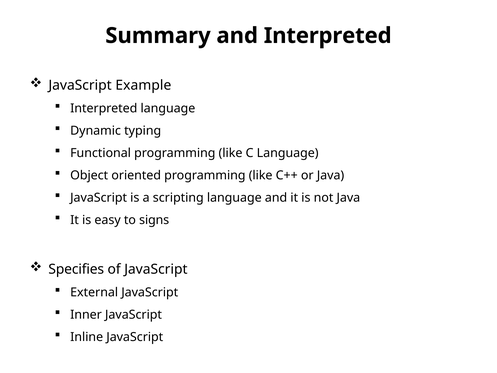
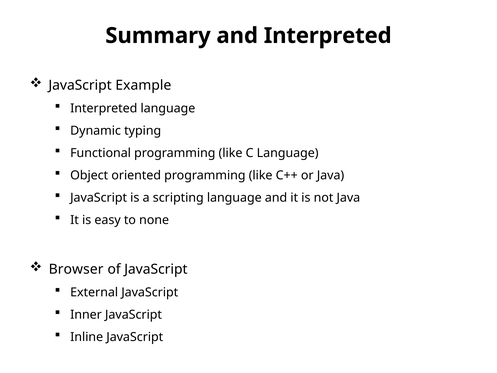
signs: signs -> none (154, 220)
Specifies: Specifies -> Browser (76, 269)
